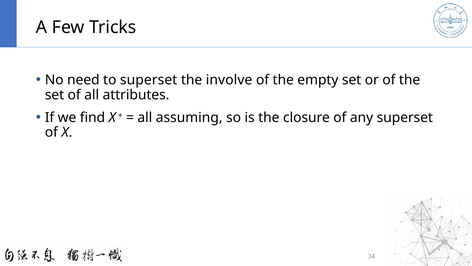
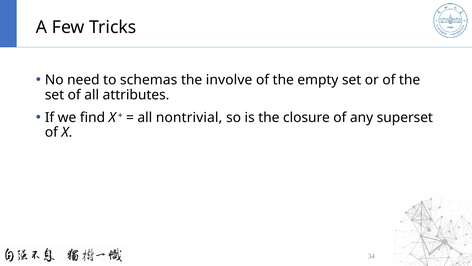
to superset: superset -> schemas (149, 80)
assuming: assuming -> nontrivial (189, 117)
